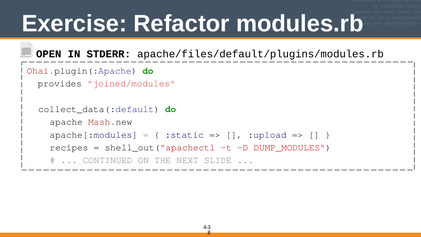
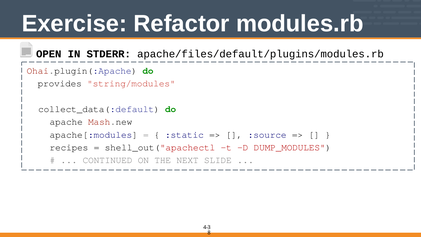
joined/modules: joined/modules -> string/modules (131, 83)
:upload: :upload -> :source (267, 135)
